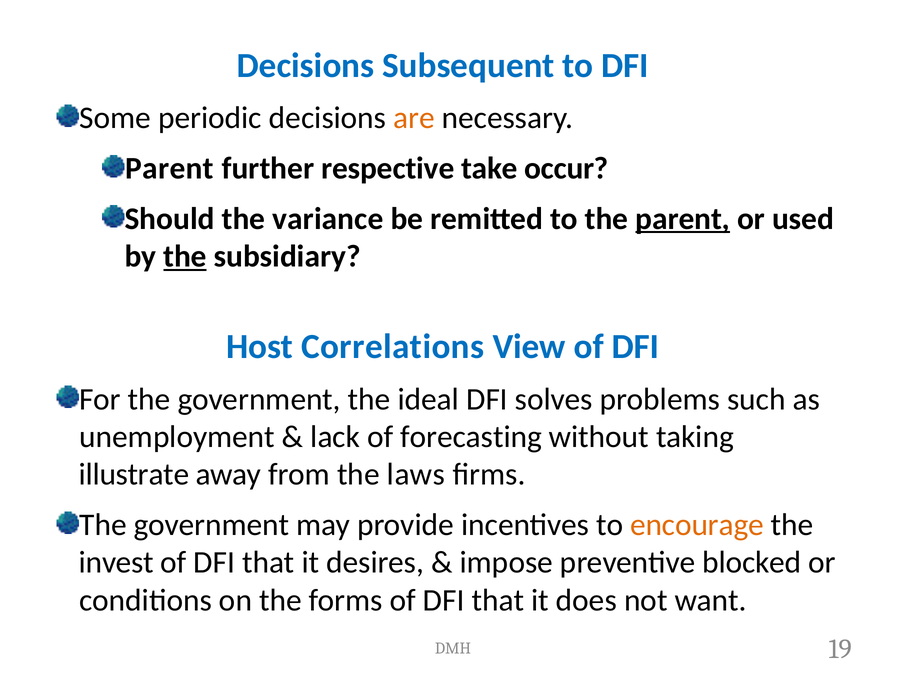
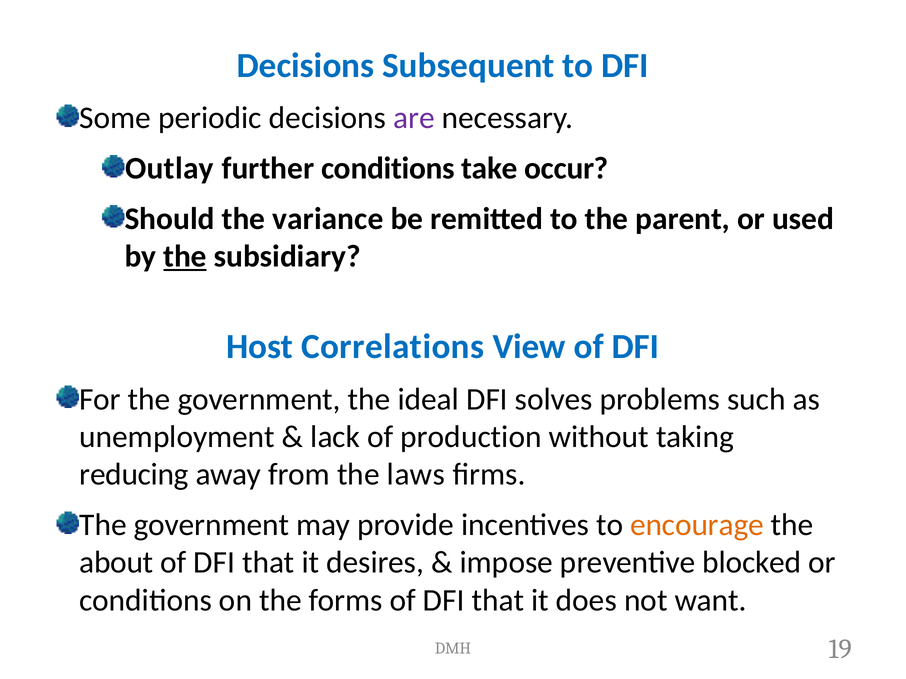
are colour: orange -> purple (414, 118)
Parent: Parent -> Outlay (169, 168)
further respective: respective -> conditions (388, 168)
parent underline: present -> none (683, 219)
forecasting: forecasting -> production (471, 437)
illustrate: illustrate -> reducing (134, 475)
invest: invest -> about (116, 563)
